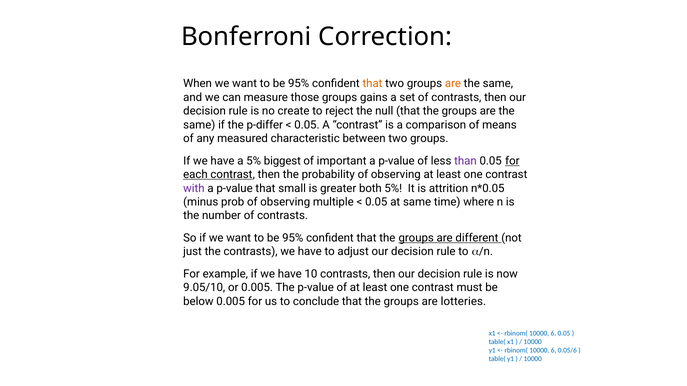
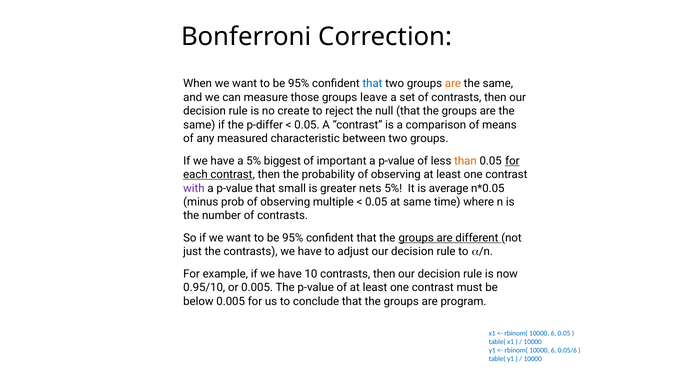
that colour: orange -> blue (372, 84)
gains: gains -> leave (374, 97)
than colour: purple -> orange (465, 161)
both: both -> nets (370, 188)
attrition: attrition -> average (449, 188)
9.05/10: 9.05/10 -> 0.95/10 (204, 288)
lotteries: lotteries -> program (463, 302)
